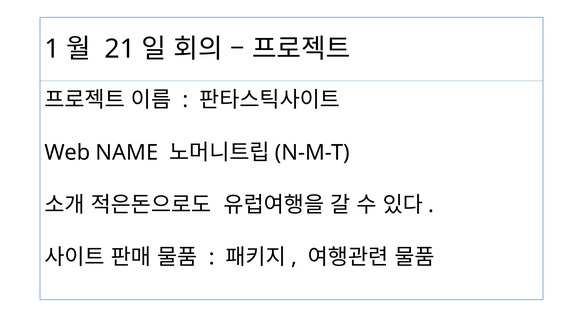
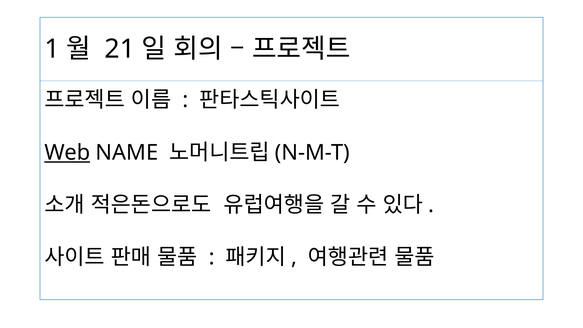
Web underline: none -> present (67, 152)
